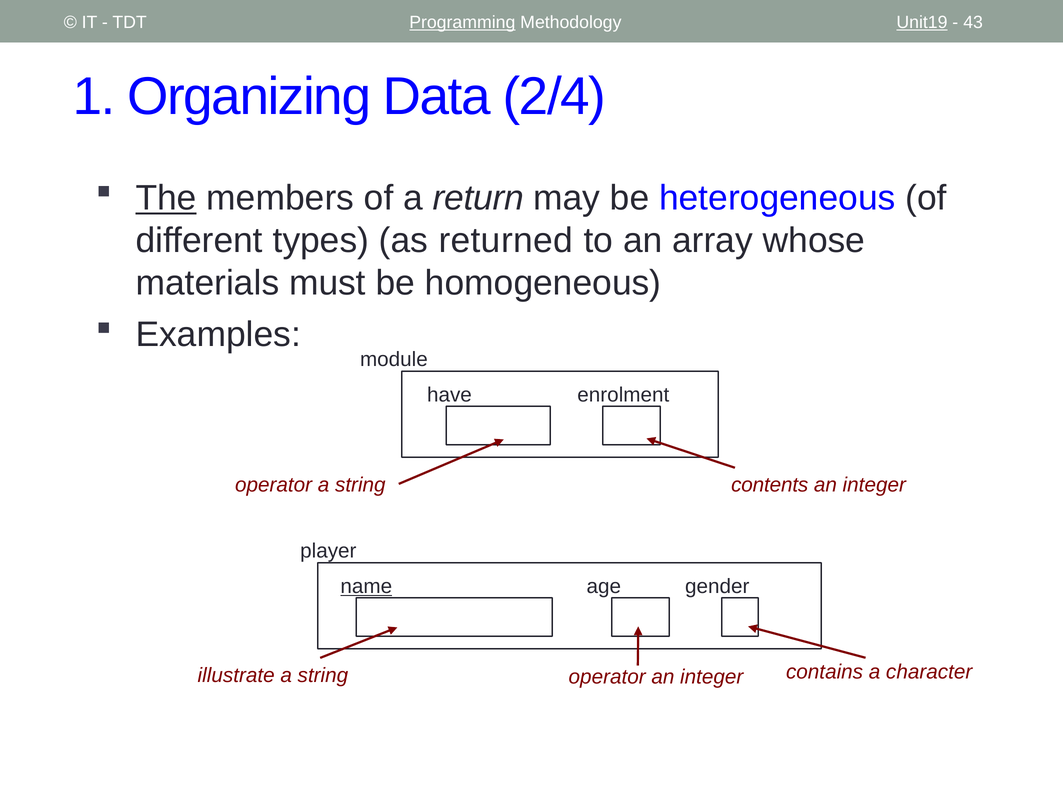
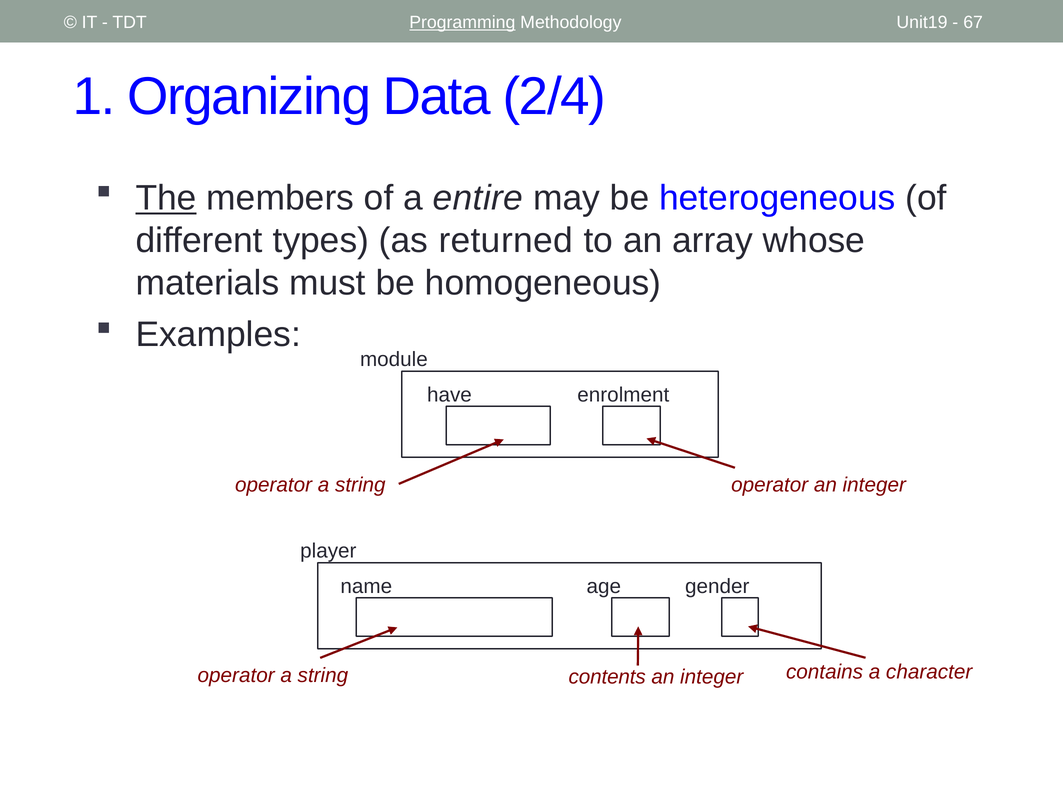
Unit19 underline: present -> none (922, 22)
43: 43 -> 67 (973, 22)
return: return -> entire (478, 198)
string contents: contents -> operator (770, 485)
name underline: present -> none (366, 587)
illustrate: illustrate -> operator (236, 675)
operator: operator -> contents (607, 677)
